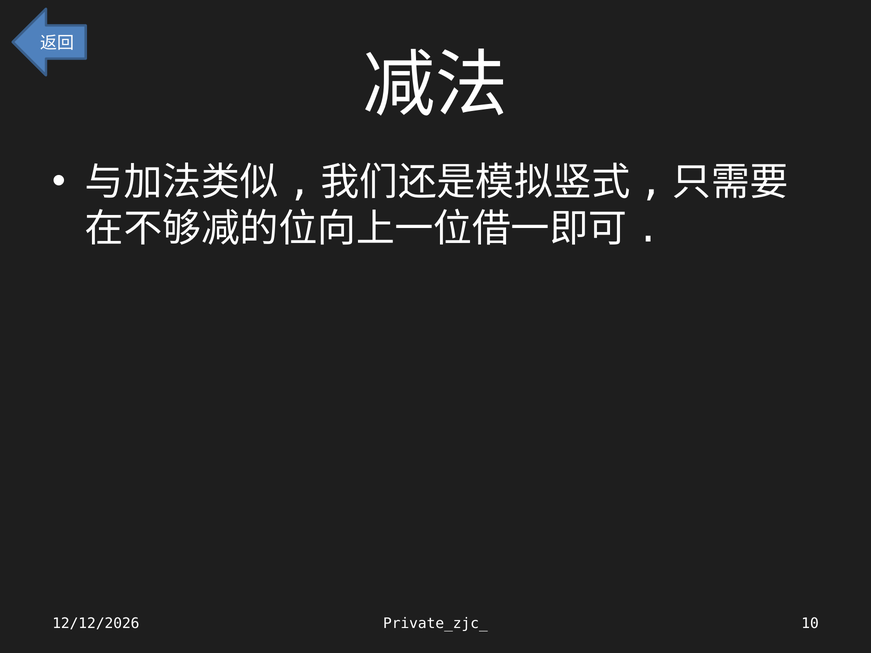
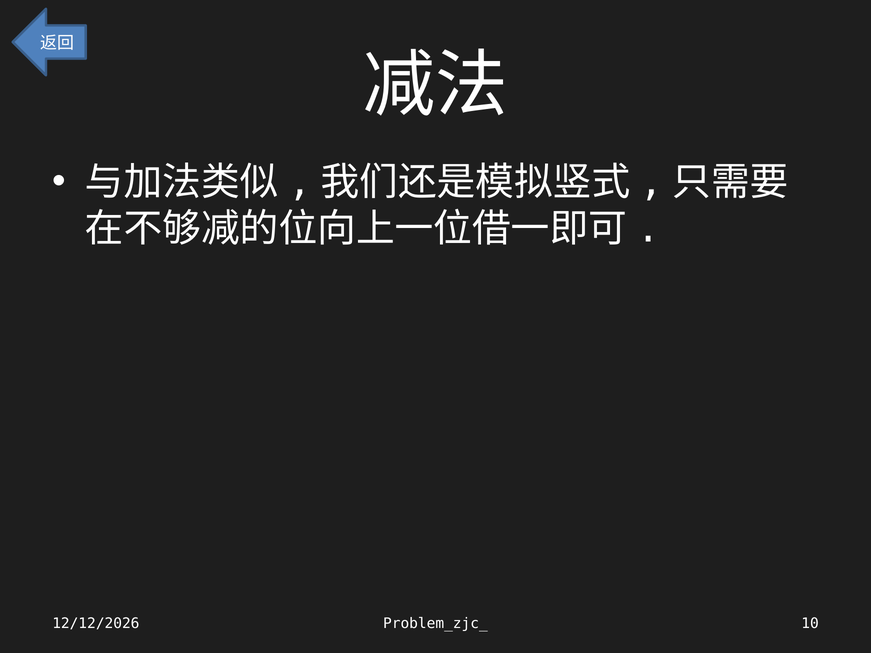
Private_zjc_: Private_zjc_ -> Problem_zjc_ (435, 624)
